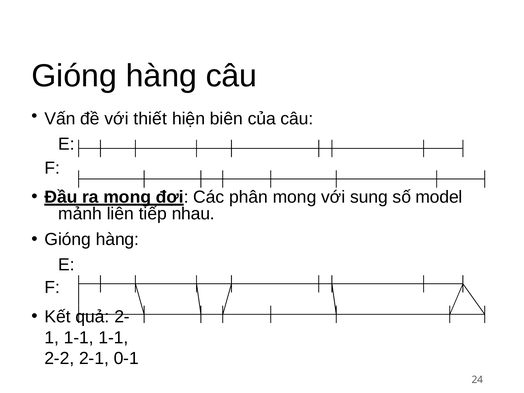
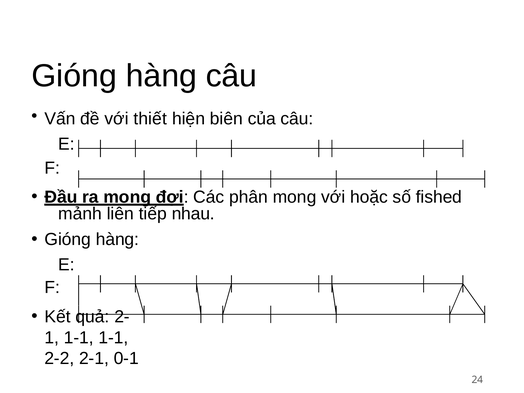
sung: sung -> hoặc (369, 197)
model: model -> fished (439, 197)
